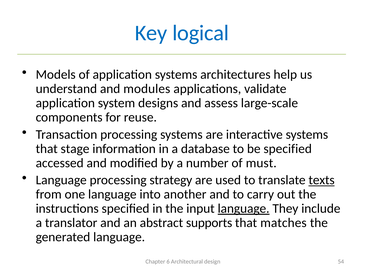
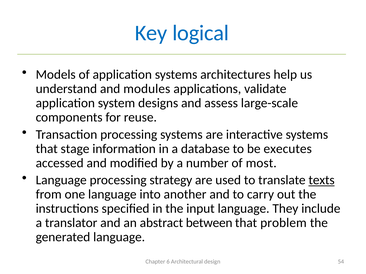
be specified: specified -> executes (288, 149)
must: must -> most (261, 163)
language underline: present -> none (244, 209)
supports: supports -> between (209, 223)
matches: matches -> problem (283, 223)
